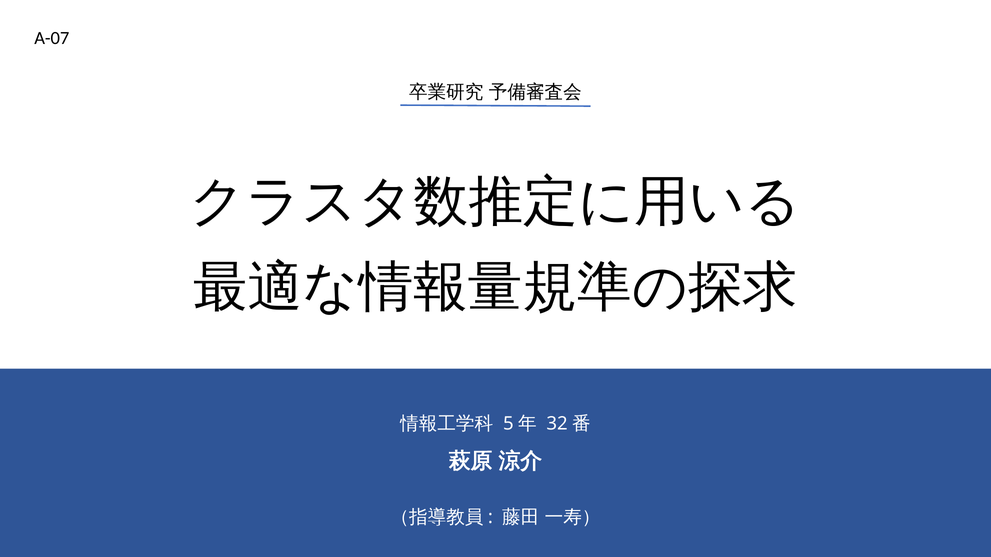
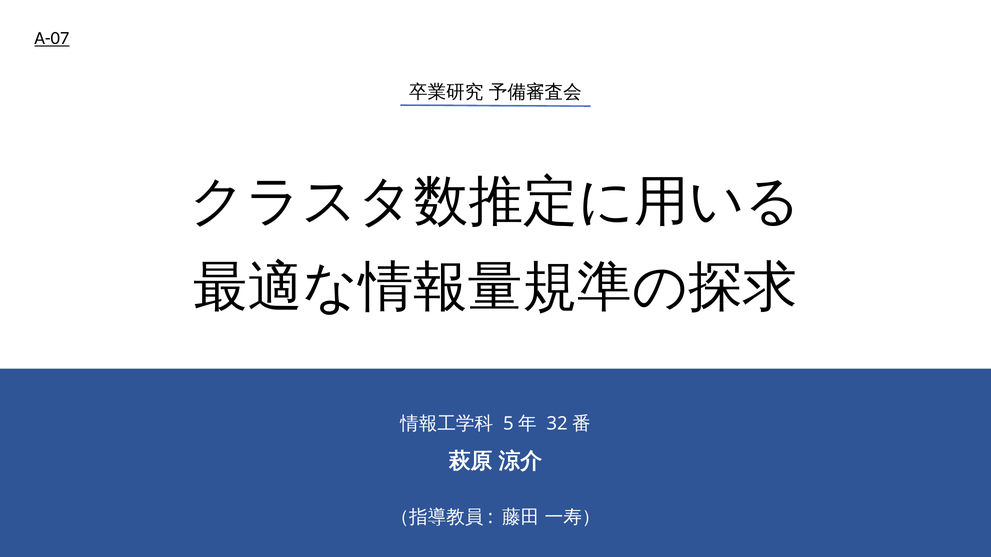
A-07 underline: none -> present (52, 38)
